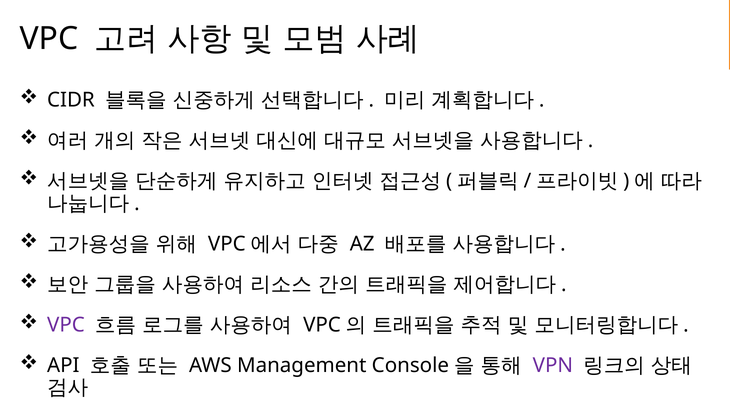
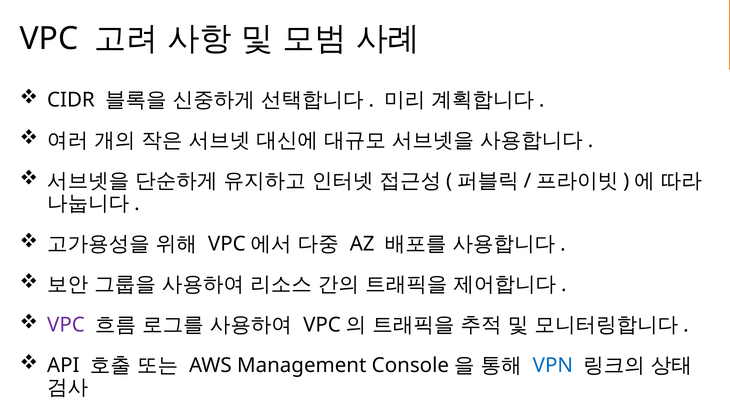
VPN colour: purple -> blue (553, 365)
